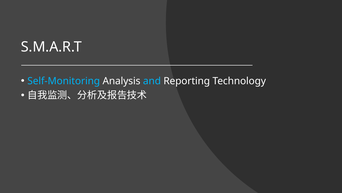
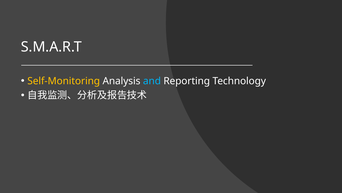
Self-Monitoring colour: light blue -> yellow (64, 81)
